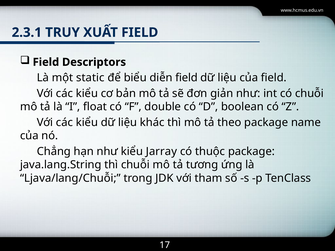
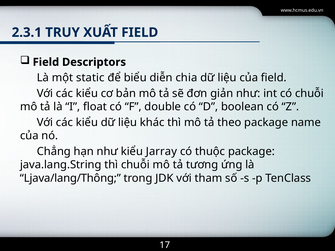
diễn field: field -> chia (186, 78)
Ljava/lang/Chuỗi: Ljava/lang/Chuỗi -> Ljava/lang/Thông (70, 178)
